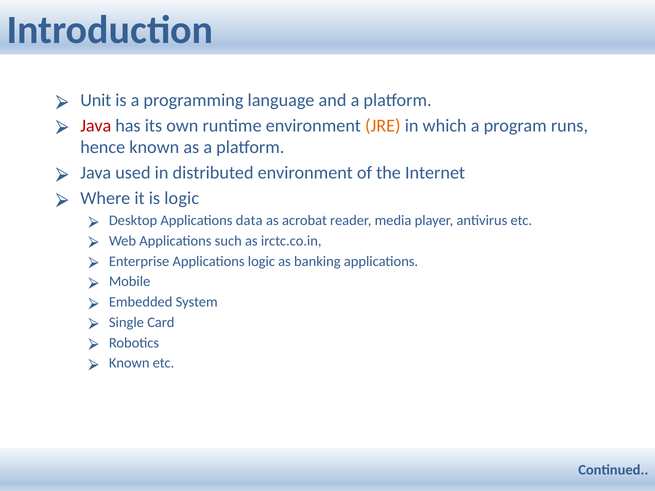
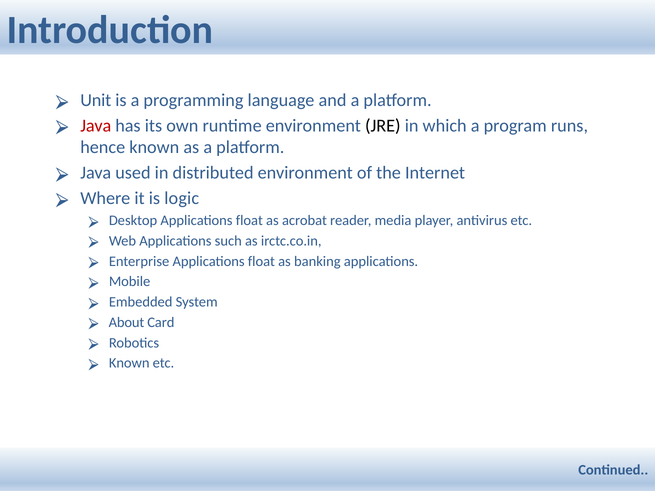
JRE colour: orange -> black (383, 126)
Desktop Applications data: data -> float (249, 221)
Enterprise Applications logic: logic -> float (261, 261)
Single: Single -> About (126, 323)
